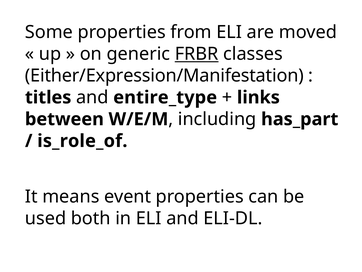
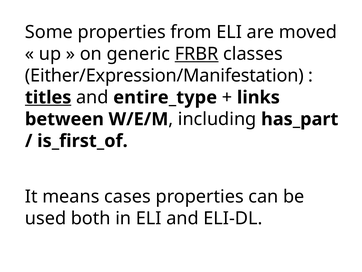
titles underline: none -> present (48, 97)
is_role_of: is_role_of -> is_first_of (82, 141)
event: event -> cases (128, 196)
